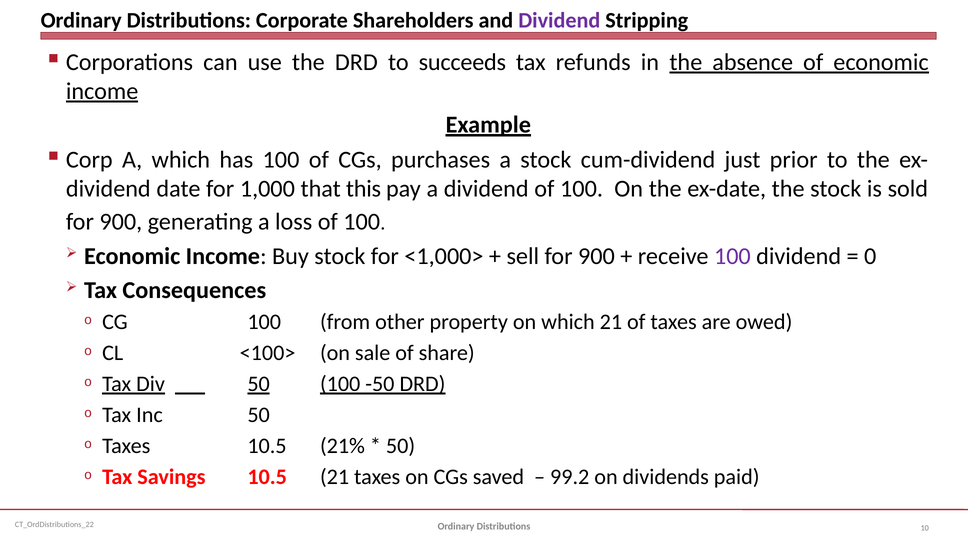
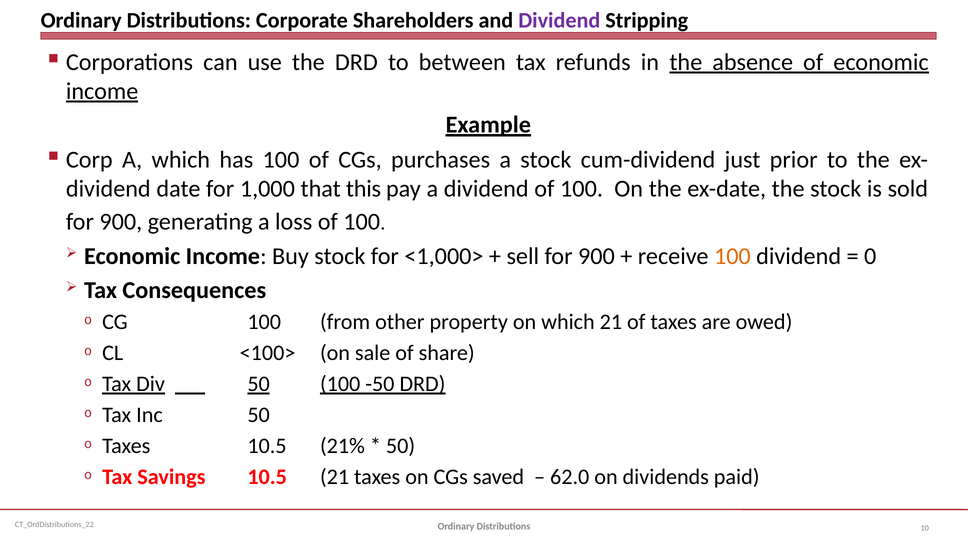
succeeds: succeeds -> between (462, 62)
100 colour: purple -> orange (732, 256)
99.2: 99.2 -> 62.0 (570, 477)
